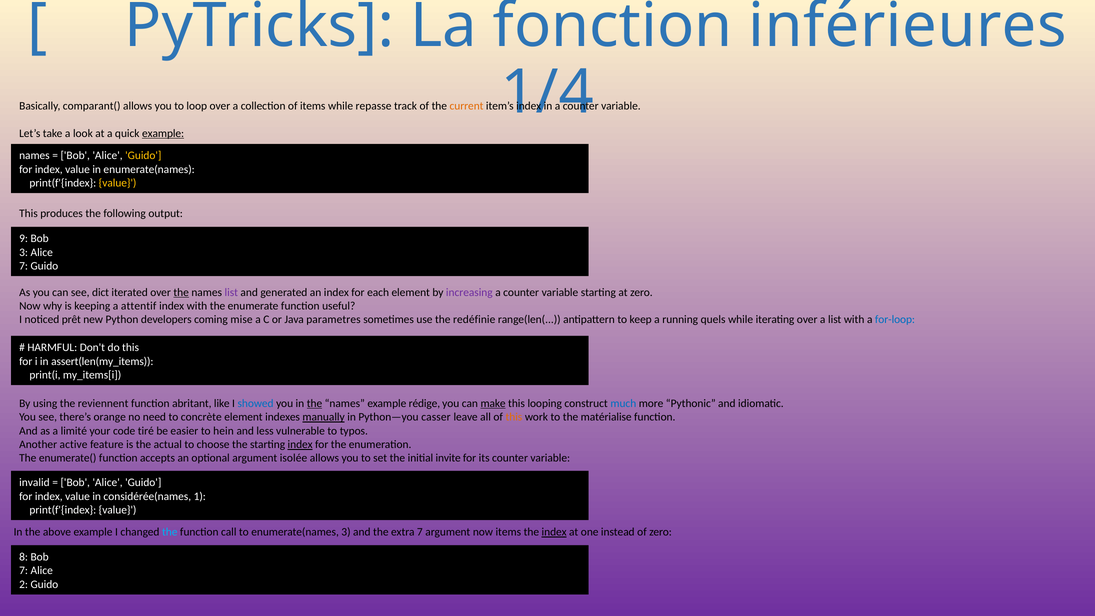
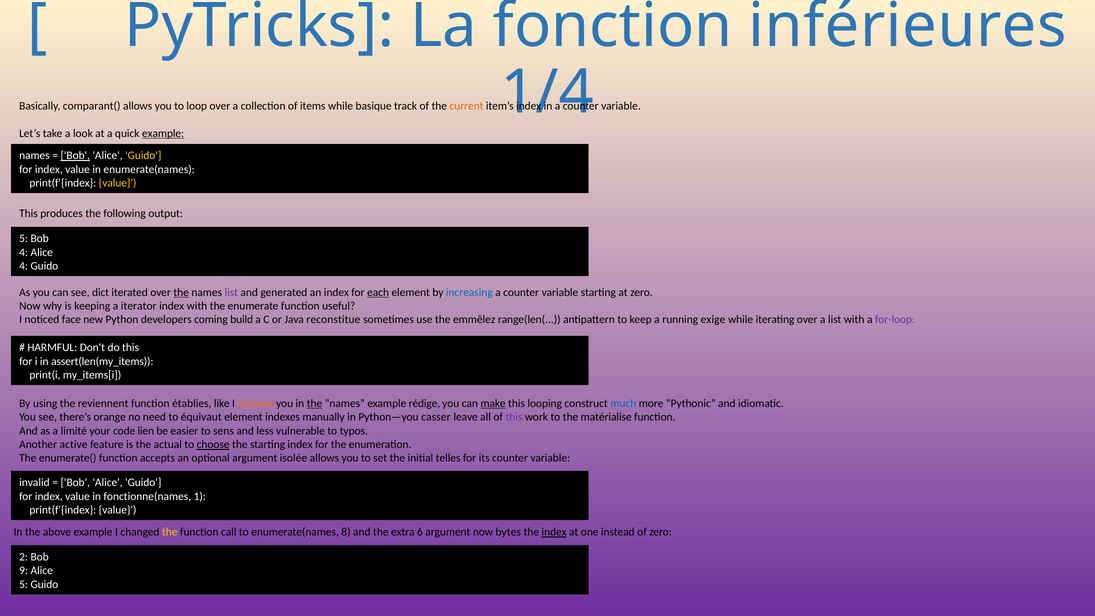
repasse: repasse -> basique (374, 106)
Bob underline: none -> present (75, 156)
9: 9 -> 5 (24, 239)
3: 3 -> 4 (24, 252)
7: 7 -> 4 (24, 266)
each underline: none -> present (378, 292)
increasing colour: purple -> blue (469, 292)
attentif: attentif -> iterator (139, 306)
prêt: prêt -> face (71, 320)
mise: mise -> build (242, 320)
parametres: parametres -> reconstitue (333, 320)
redéfinie: redéfinie -> emmêlez (474, 320)
quels: quels -> exige (713, 320)
for-loop colour: blue -> purple (895, 320)
abritant: abritant -> établies (192, 403)
showed colour: blue -> orange (256, 403)
concrète: concrète -> équivaut (201, 417)
manually underline: present -> none (324, 417)
this colour: orange -> purple (514, 417)
tiré: tiré -> lien (146, 431)
hein: hein -> sens (223, 431)
choose underline: none -> present (213, 444)
index underline: present -> none (300, 444)
invite: invite -> telles (448, 458)
considérée(names: considérée(names -> fonctionne(names (147, 496)
the colour: light blue -> yellow (170, 532)
enumerate(names 3: 3 -> 8 (346, 532)
extra 7: 7 -> 6 (420, 532)
now items: items -> bytes (508, 532)
8: 8 -> 2 (24, 557)
7: 7 -> 9 (24, 571)
2: 2 -> 5 (24, 584)
